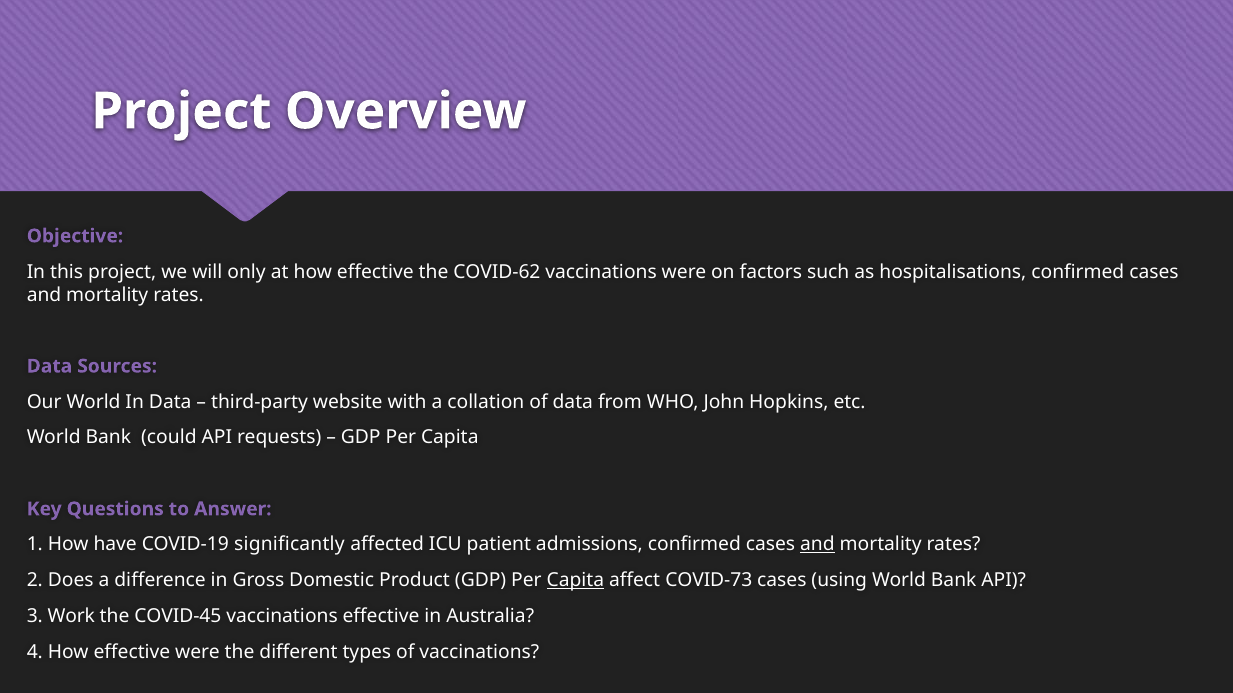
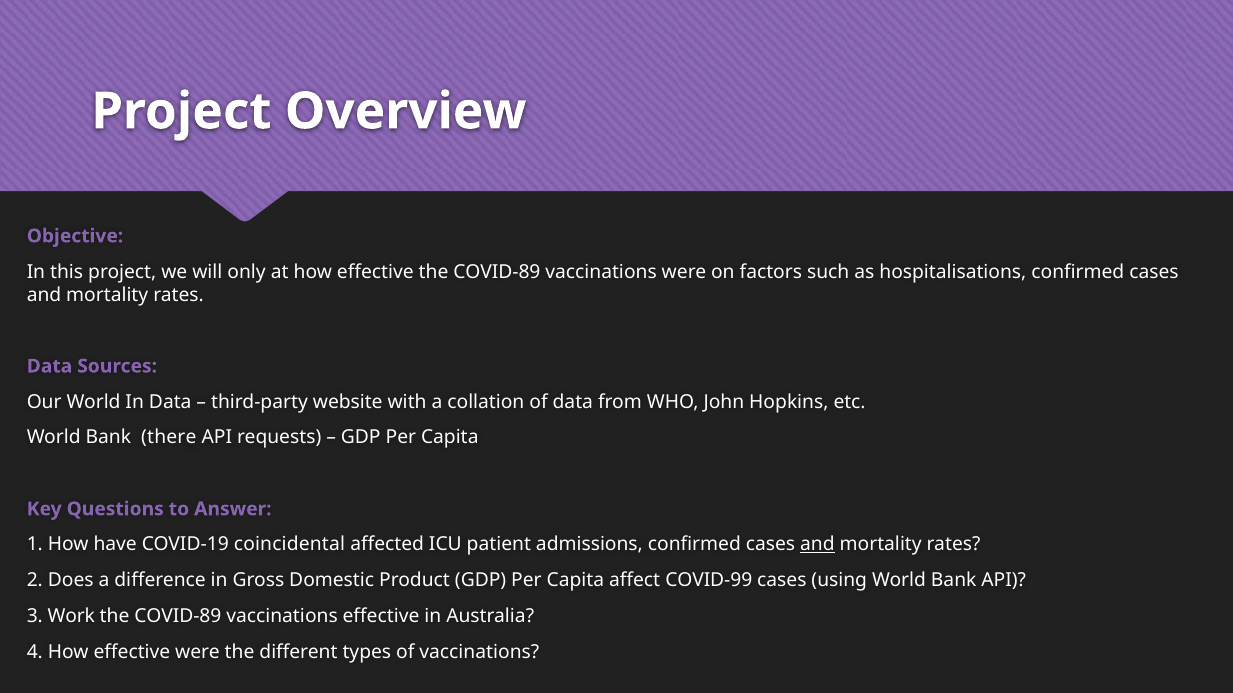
effective the COVID-62: COVID-62 -> COVID-89 (497, 272)
could: could -> there (169, 438)
significantly: significantly -> coincidental (289, 545)
Capita underline: present -> none (575, 581)
COVID-73: COVID-73 -> COVID-99 (709, 581)
COVID-45: COVID-45 -> COVID-89 (178, 616)
